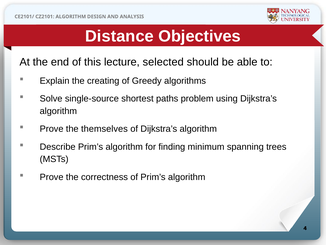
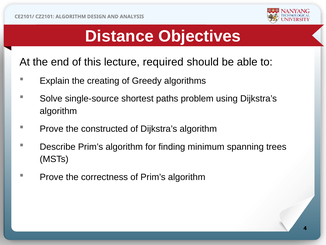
selected: selected -> required (163, 62)
themselves: themselves -> constructed (104, 129)
